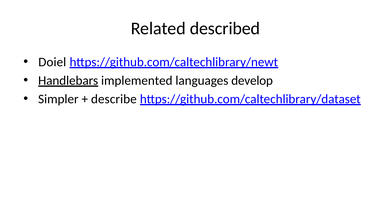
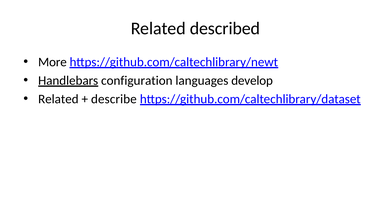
Doiel: Doiel -> More (52, 62)
implemented: implemented -> configuration (137, 81)
Simpler: Simpler -> Related (58, 99)
